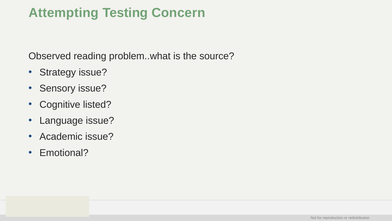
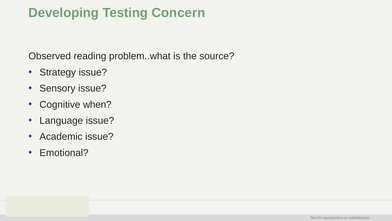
Attempting: Attempting -> Developing (64, 13)
listed: listed -> when (97, 104)
